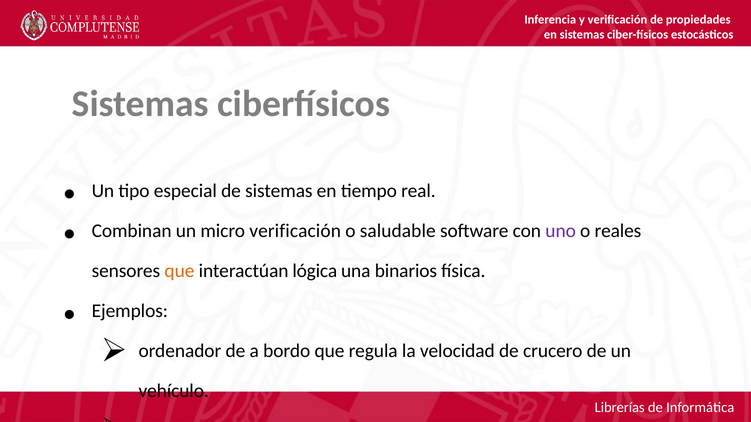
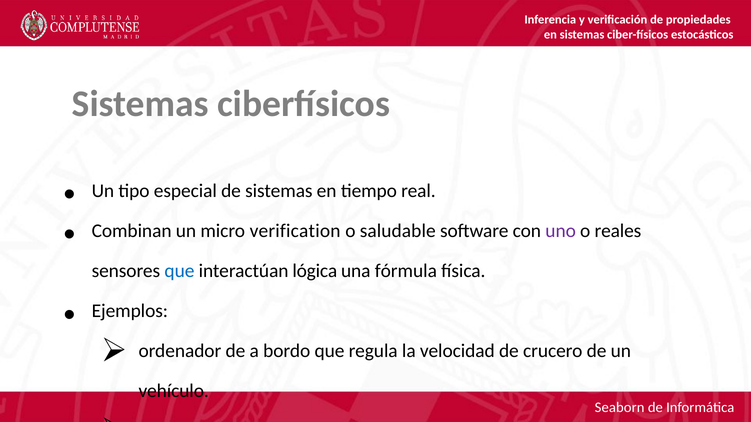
micro verificación: verificación -> verification (295, 231)
que colour: orange -> blue (179, 271)
binarios: binarios -> fórmula (406, 271)
Librerías: Librerías -> Seaborn (620, 408)
